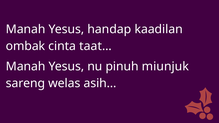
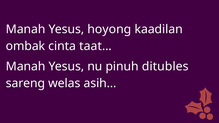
handap: handap -> hoyong (109, 29)
miunjuk: miunjuk -> ditubles (165, 67)
